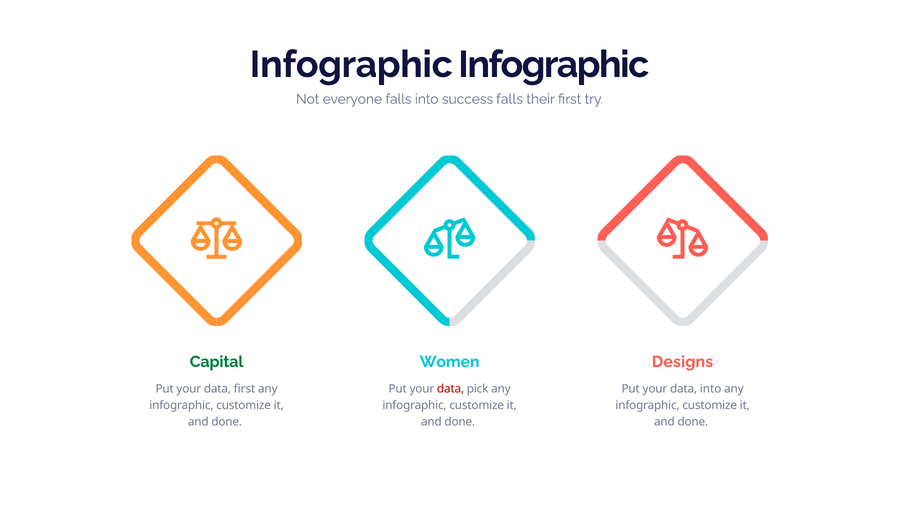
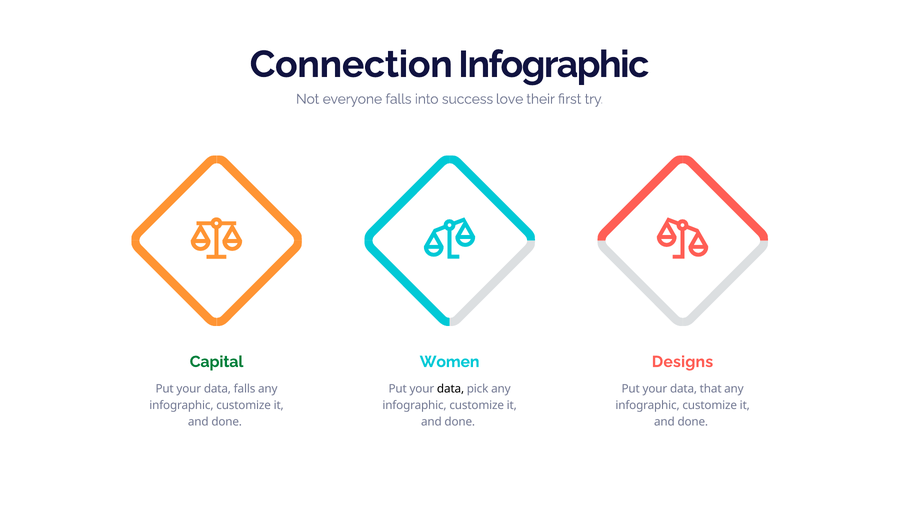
Infographic: Infographic -> Connection (351, 65)
success falls: falls -> love (510, 99)
data first: first -> falls (245, 389)
data colour: red -> black (451, 389)
data into: into -> that (711, 389)
